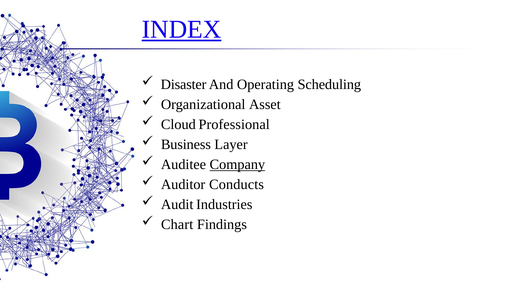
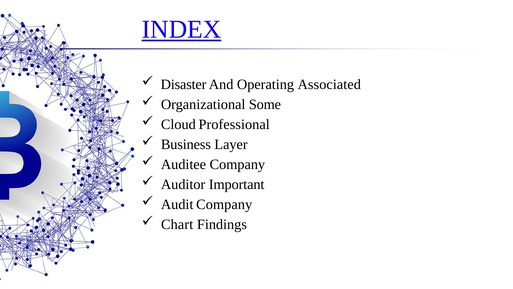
Scheduling: Scheduling -> Associated (329, 84)
Asset: Asset -> Some (265, 104)
Company underline: present -> none (237, 164)
Conducts: Conducts -> Important (237, 184)
Audit Industries: Industries -> Company (224, 204)
